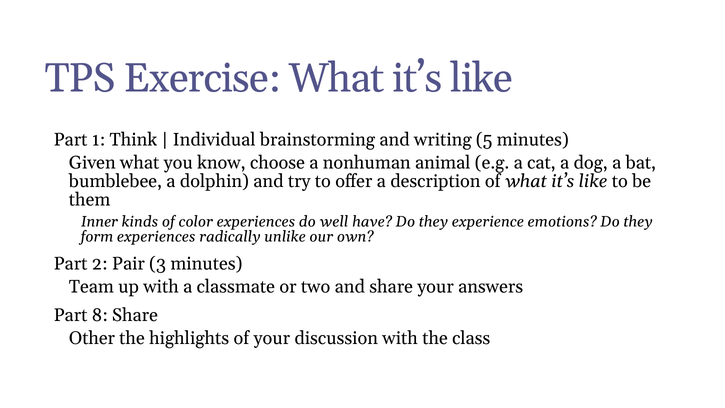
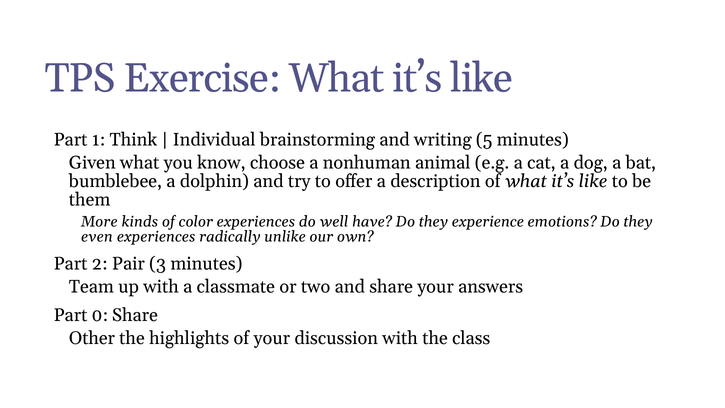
Inner: Inner -> More (99, 221)
form: form -> even (97, 237)
8: 8 -> 0 (100, 315)
